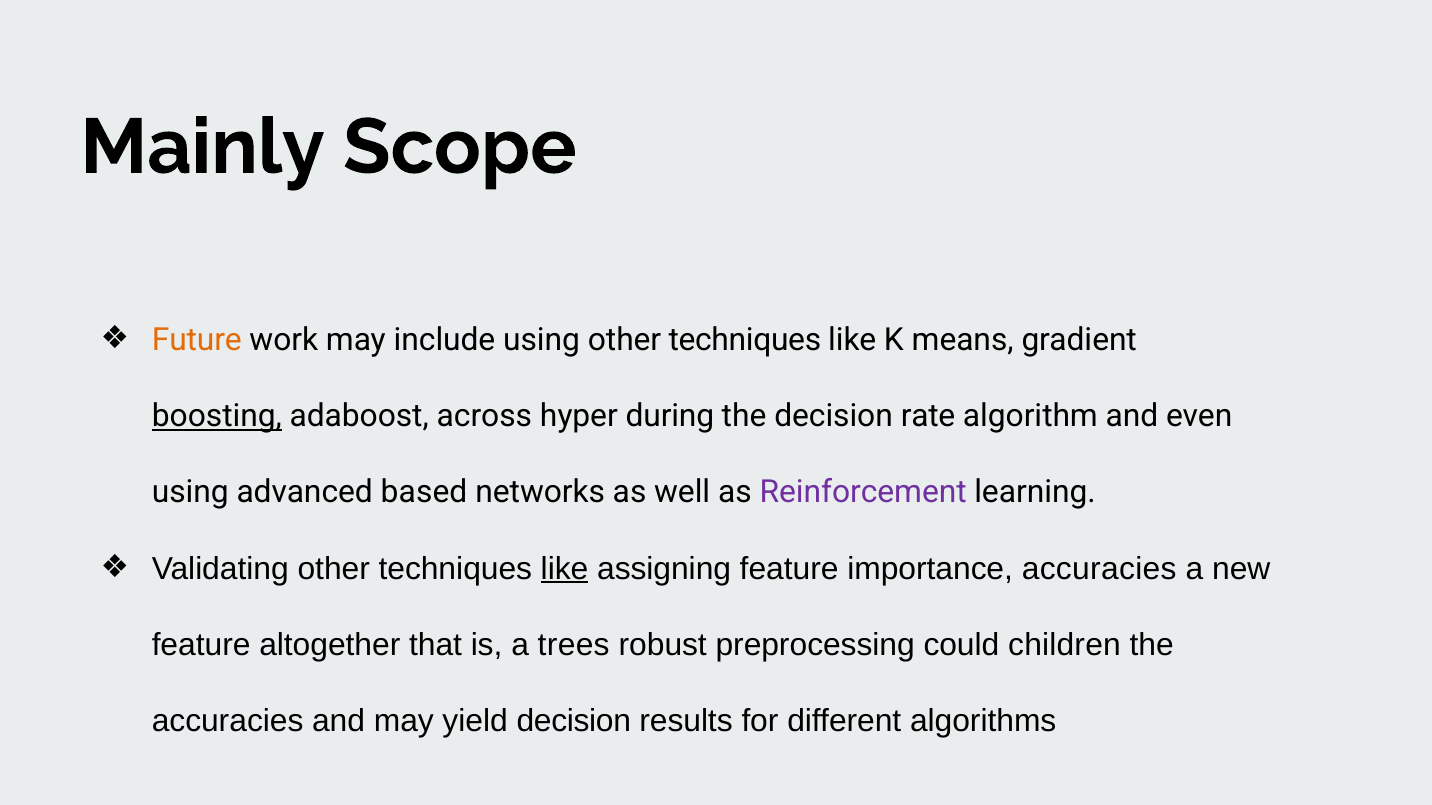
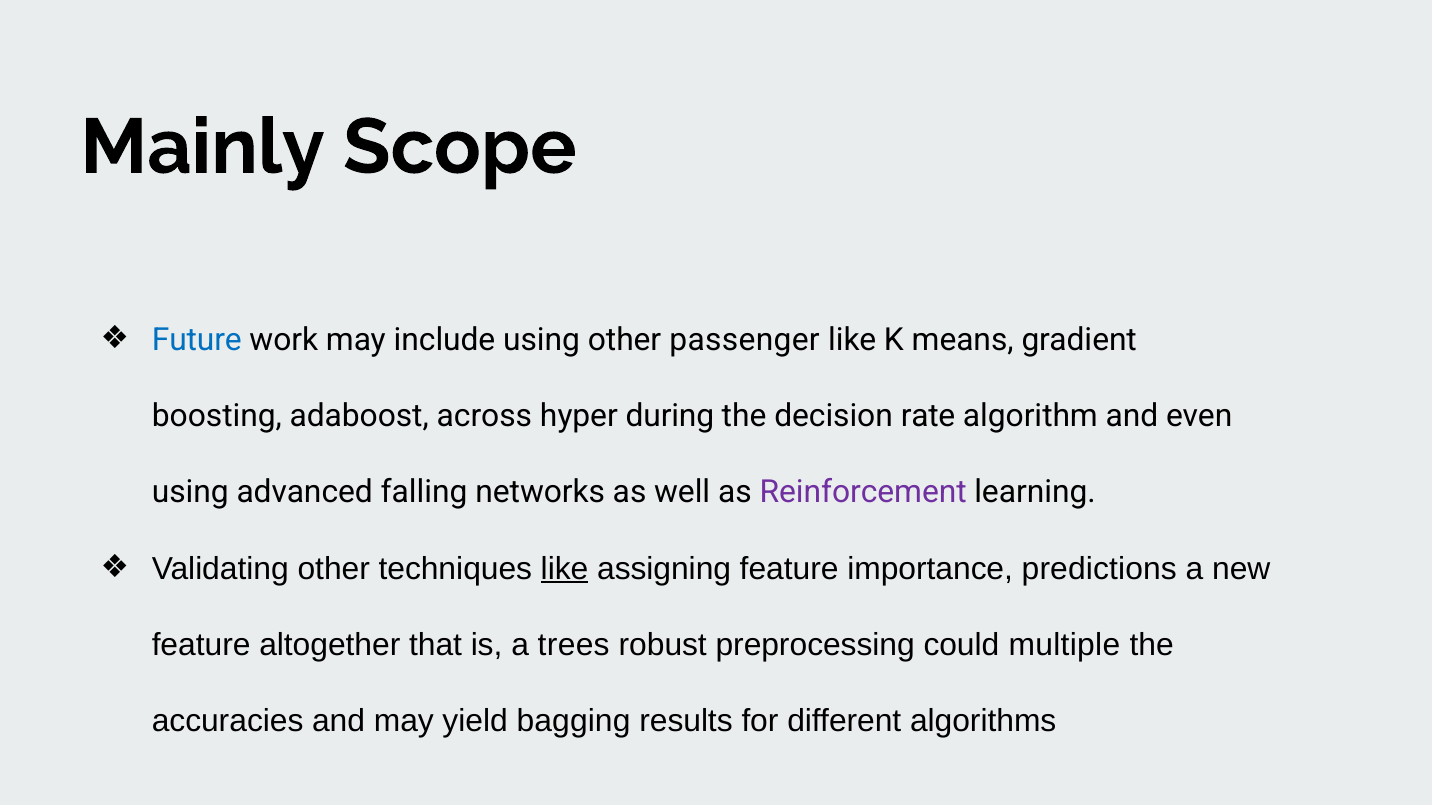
Future colour: orange -> blue (197, 340)
using other techniques: techniques -> passenger (745, 340)
boosting underline: present -> none (217, 416)
based: based -> falling (424, 493)
importance accuracies: accuracies -> predictions (1099, 569)
children: children -> multiple (1064, 645)
yield decision: decision -> bagging (574, 722)
